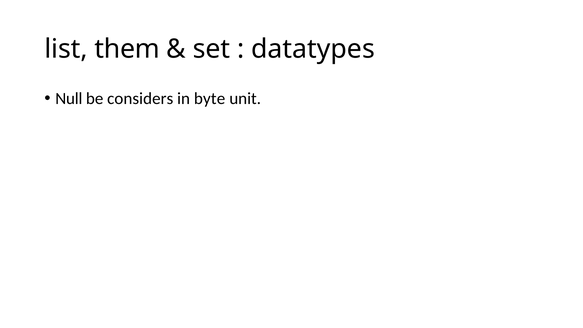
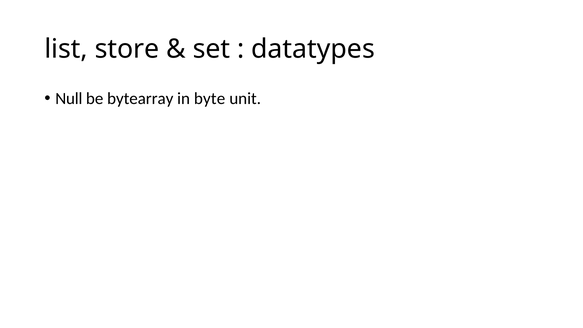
them: them -> store (127, 49)
considers: considers -> bytearray (140, 99)
